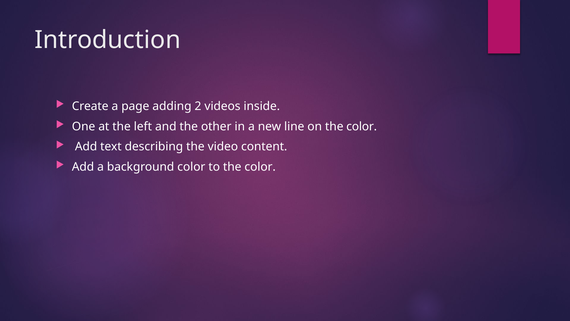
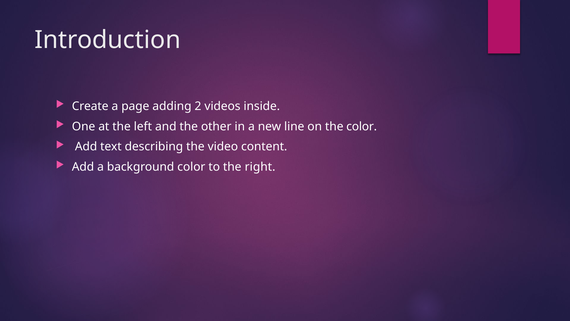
to the color: color -> right (260, 167)
